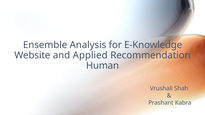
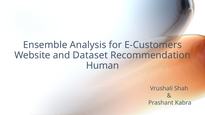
E-Knowledge: E-Knowledge -> E-Customers (153, 45)
Applied: Applied -> Dataset (90, 55)
